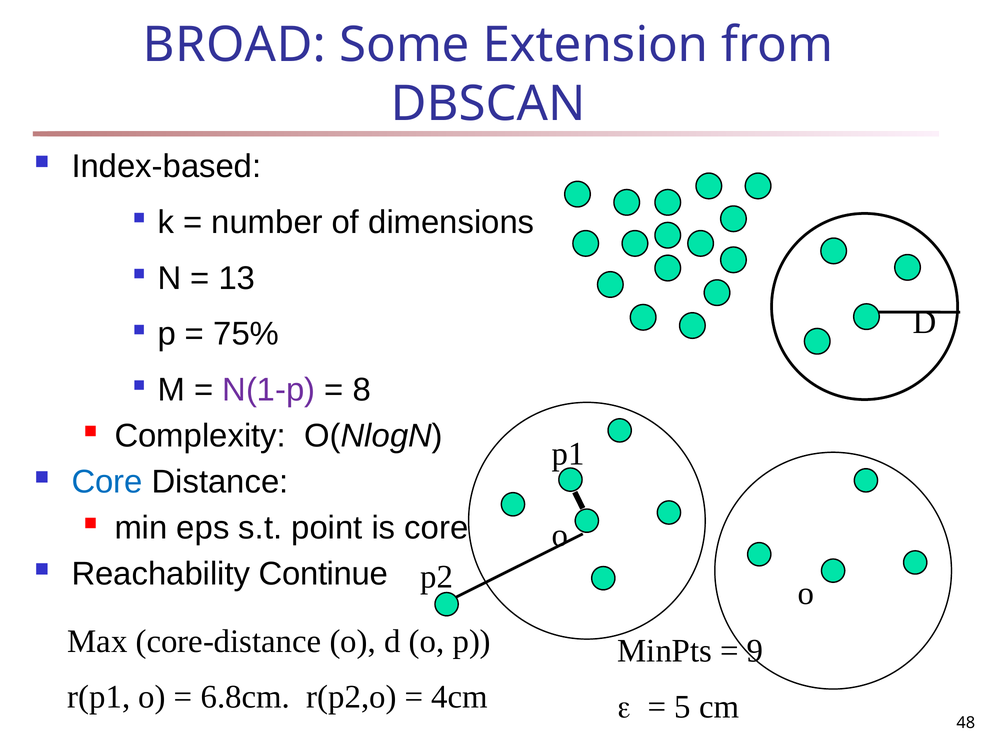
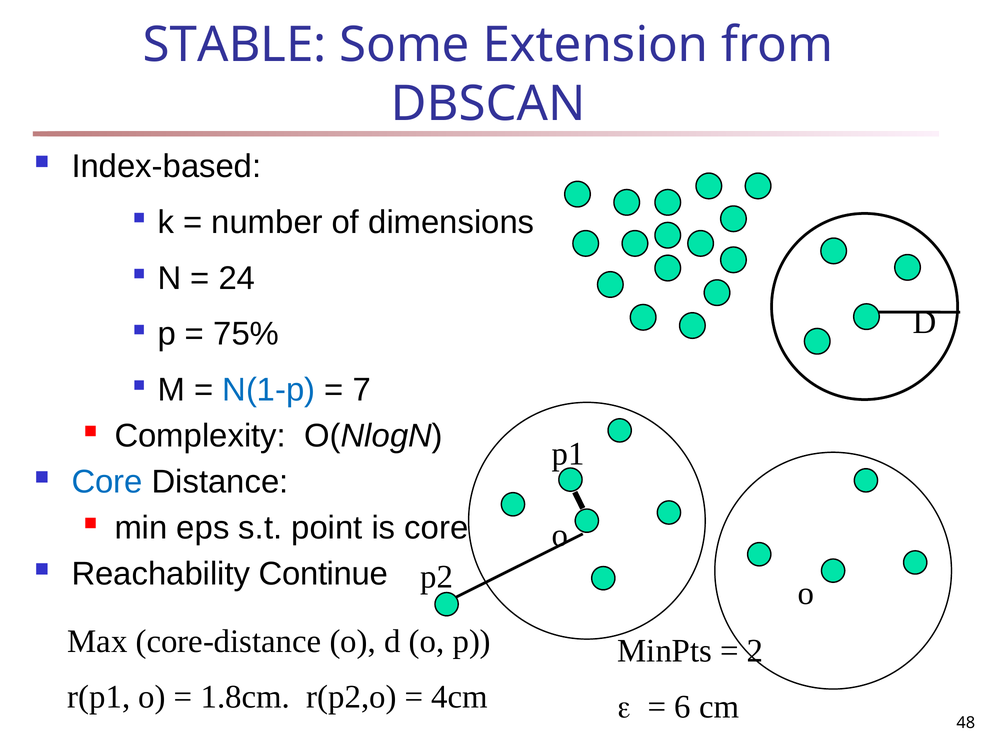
BROAD: BROAD -> STABLE (235, 45)
13: 13 -> 24 (237, 278)
N(1-p colour: purple -> blue (269, 390)
8: 8 -> 7 (362, 390)
9: 9 -> 2 (755, 651)
6.8cm: 6.8cm -> 1.8cm (245, 697)
5: 5 -> 6 (683, 707)
